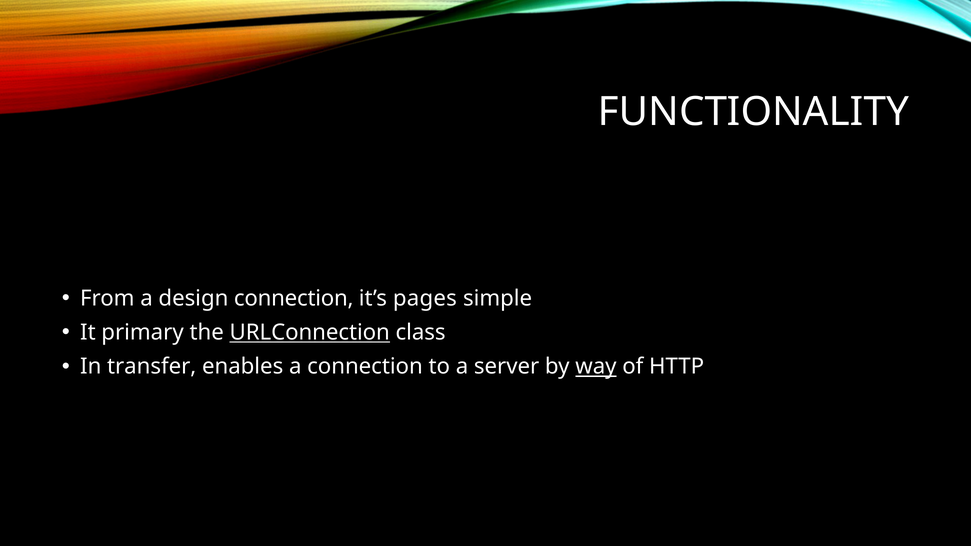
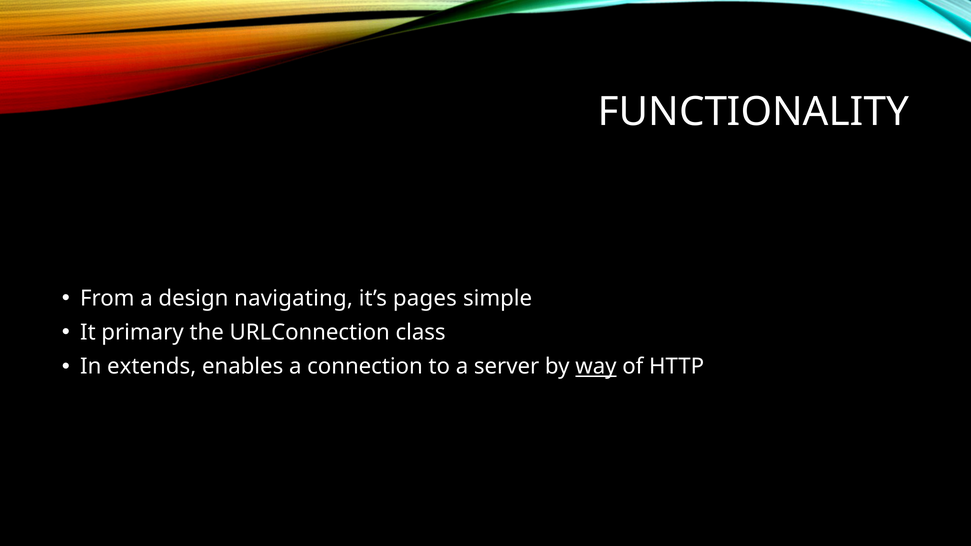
design connection: connection -> navigating (294, 298)
URLConnection underline: present -> none (310, 333)
transfer: transfer -> extends (152, 367)
